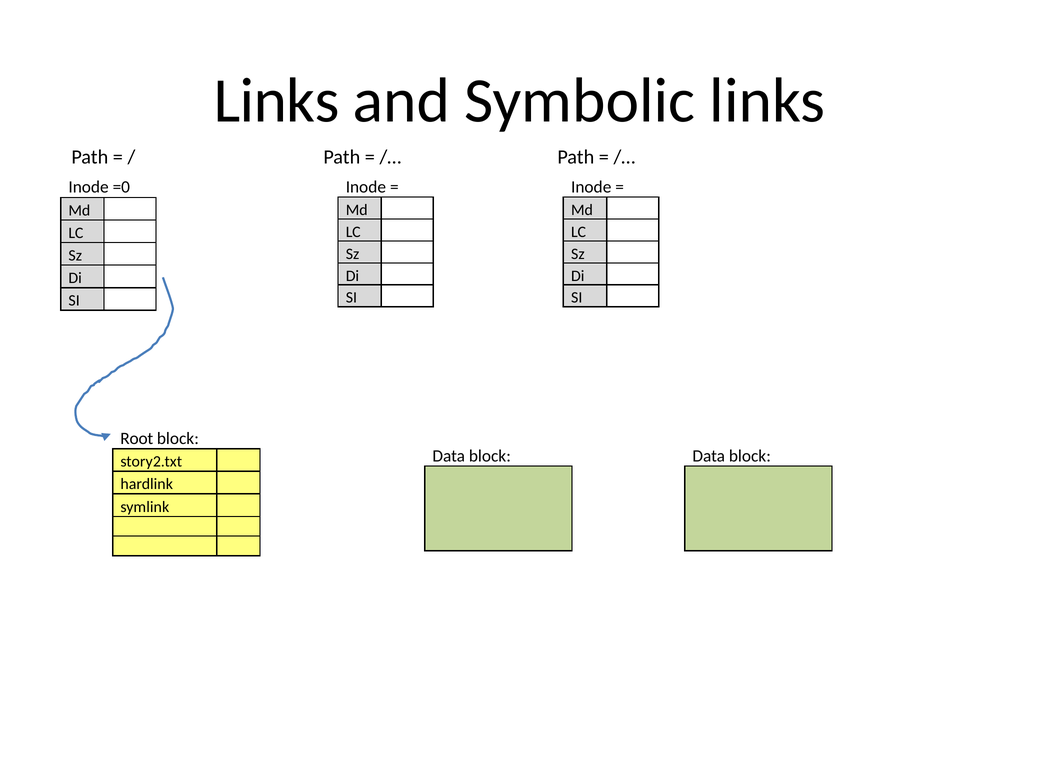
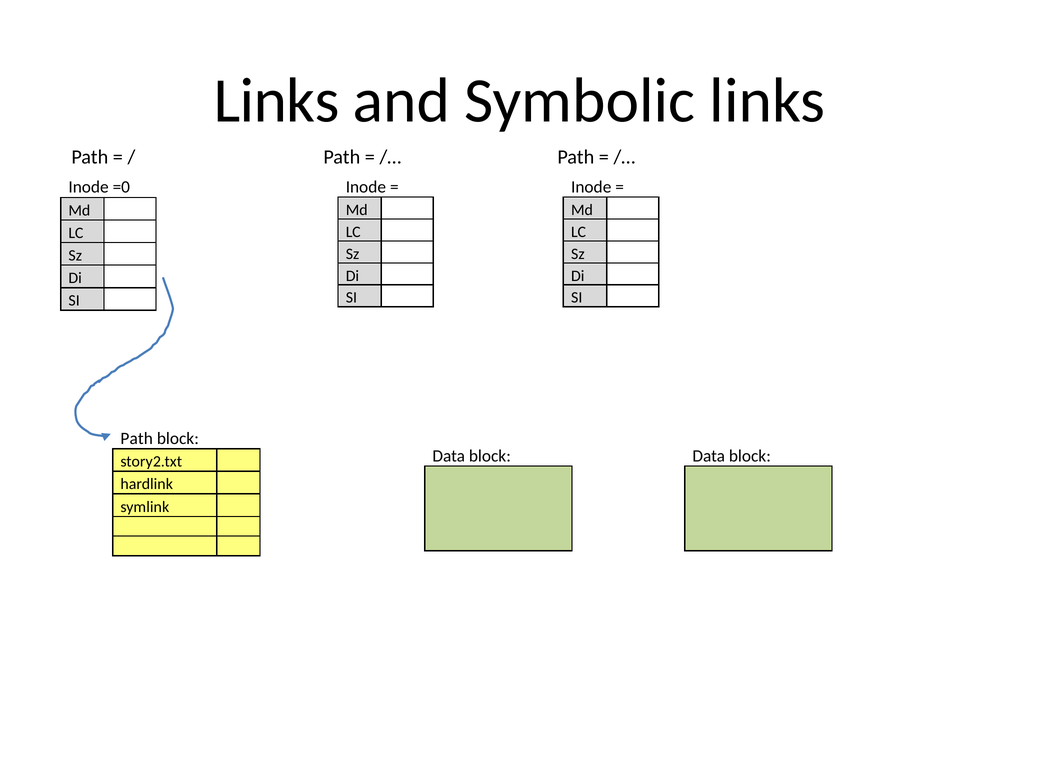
Root: Root -> Path (137, 438)
